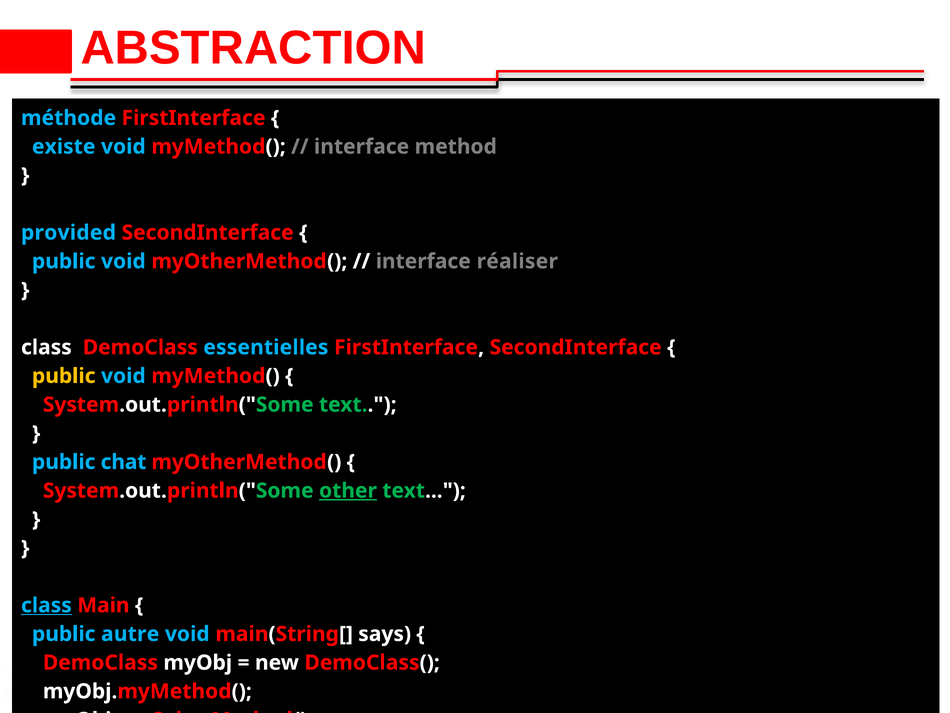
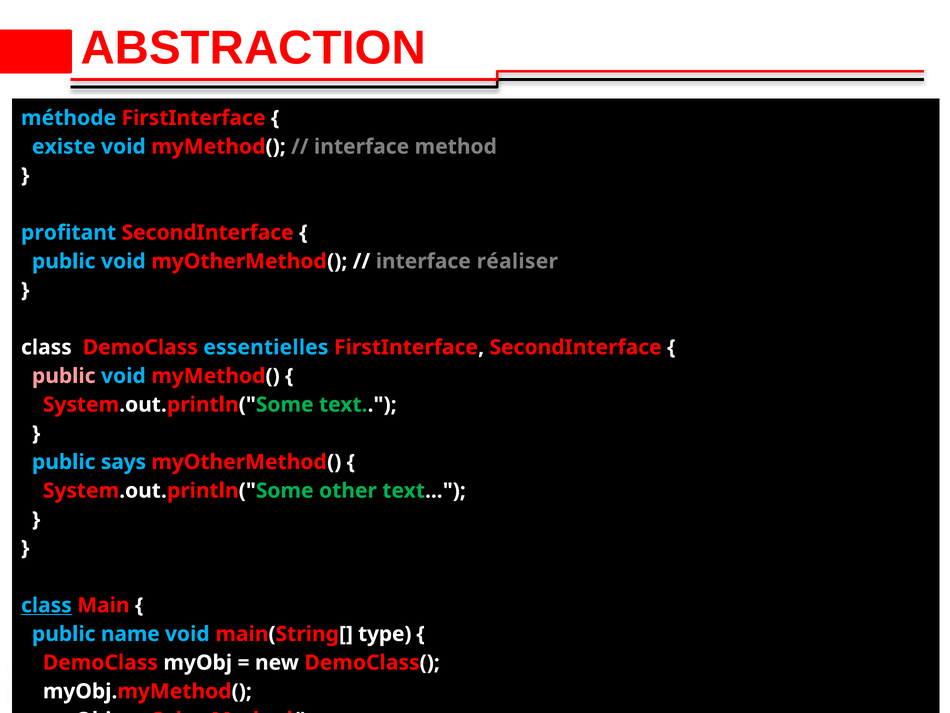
provided: provided -> profitant (69, 233)
public colour: yellow -> pink (64, 376)
chat: chat -> says (123, 462)
other underline: present -> none (348, 490)
autre: autre -> name (130, 634)
says: says -> type (385, 634)
